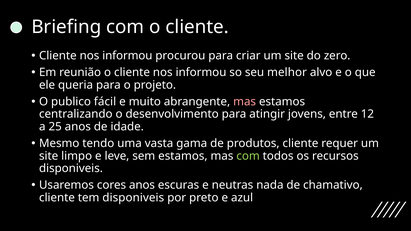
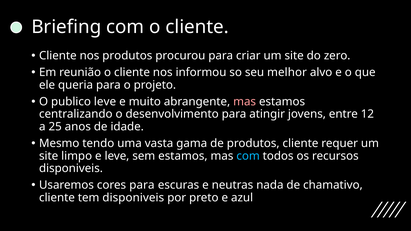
informou: informou -> produtos (127, 56)
publico fácil: fácil -> leve (105, 102)
com colour: light green -> light blue (248, 156)
cores anos: anos -> para (142, 185)
